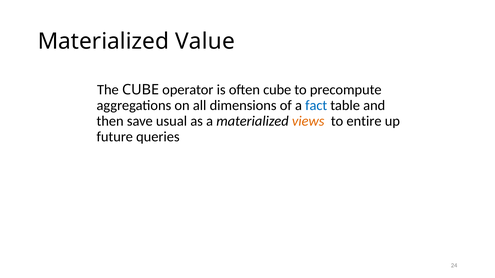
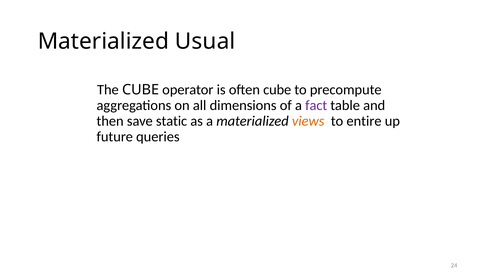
Value: Value -> Usual (205, 42)
fact colour: blue -> purple (316, 106)
usual: usual -> static (172, 121)
